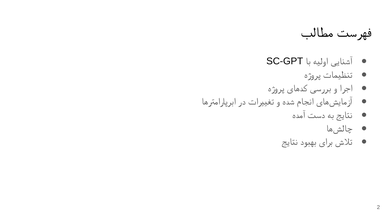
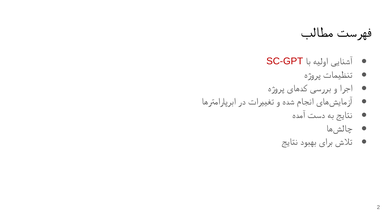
SC-GPT colour: black -> red (285, 61)
